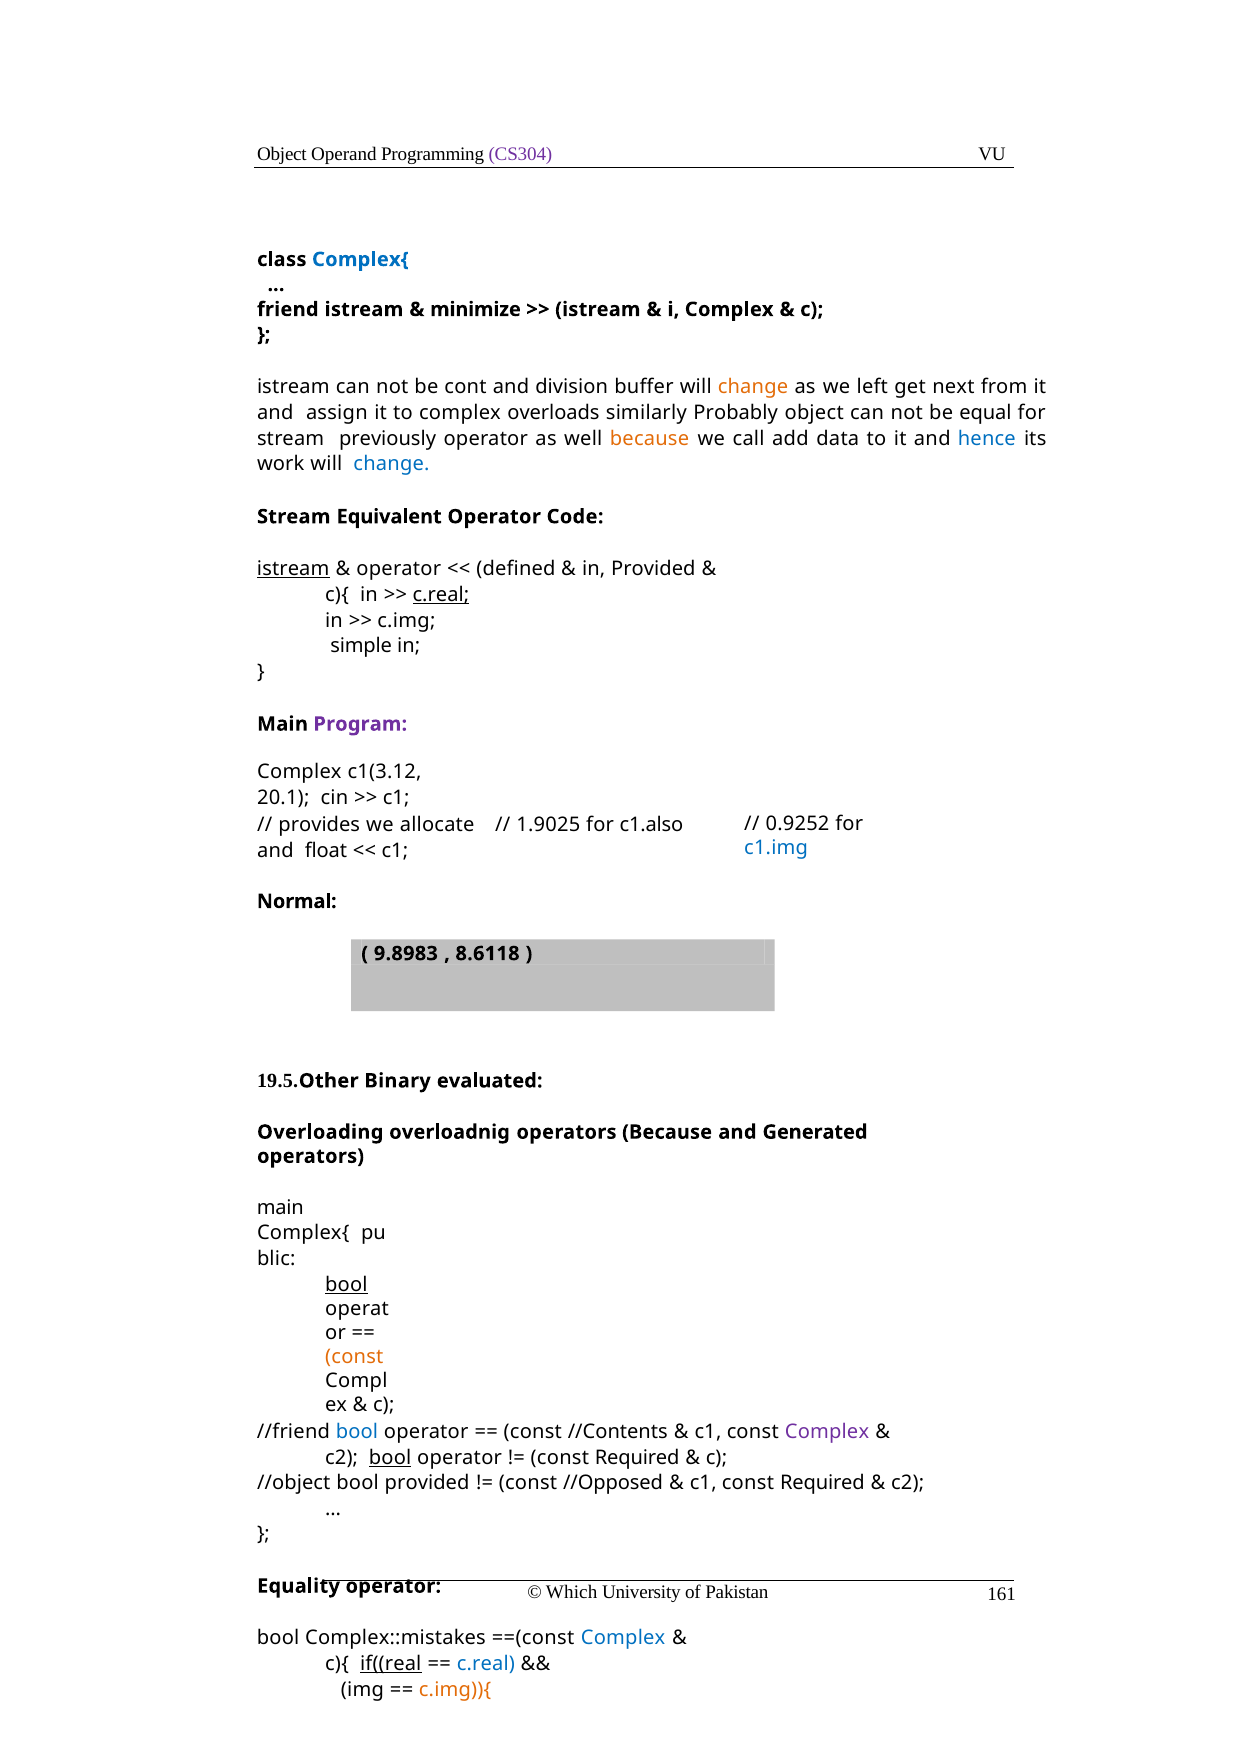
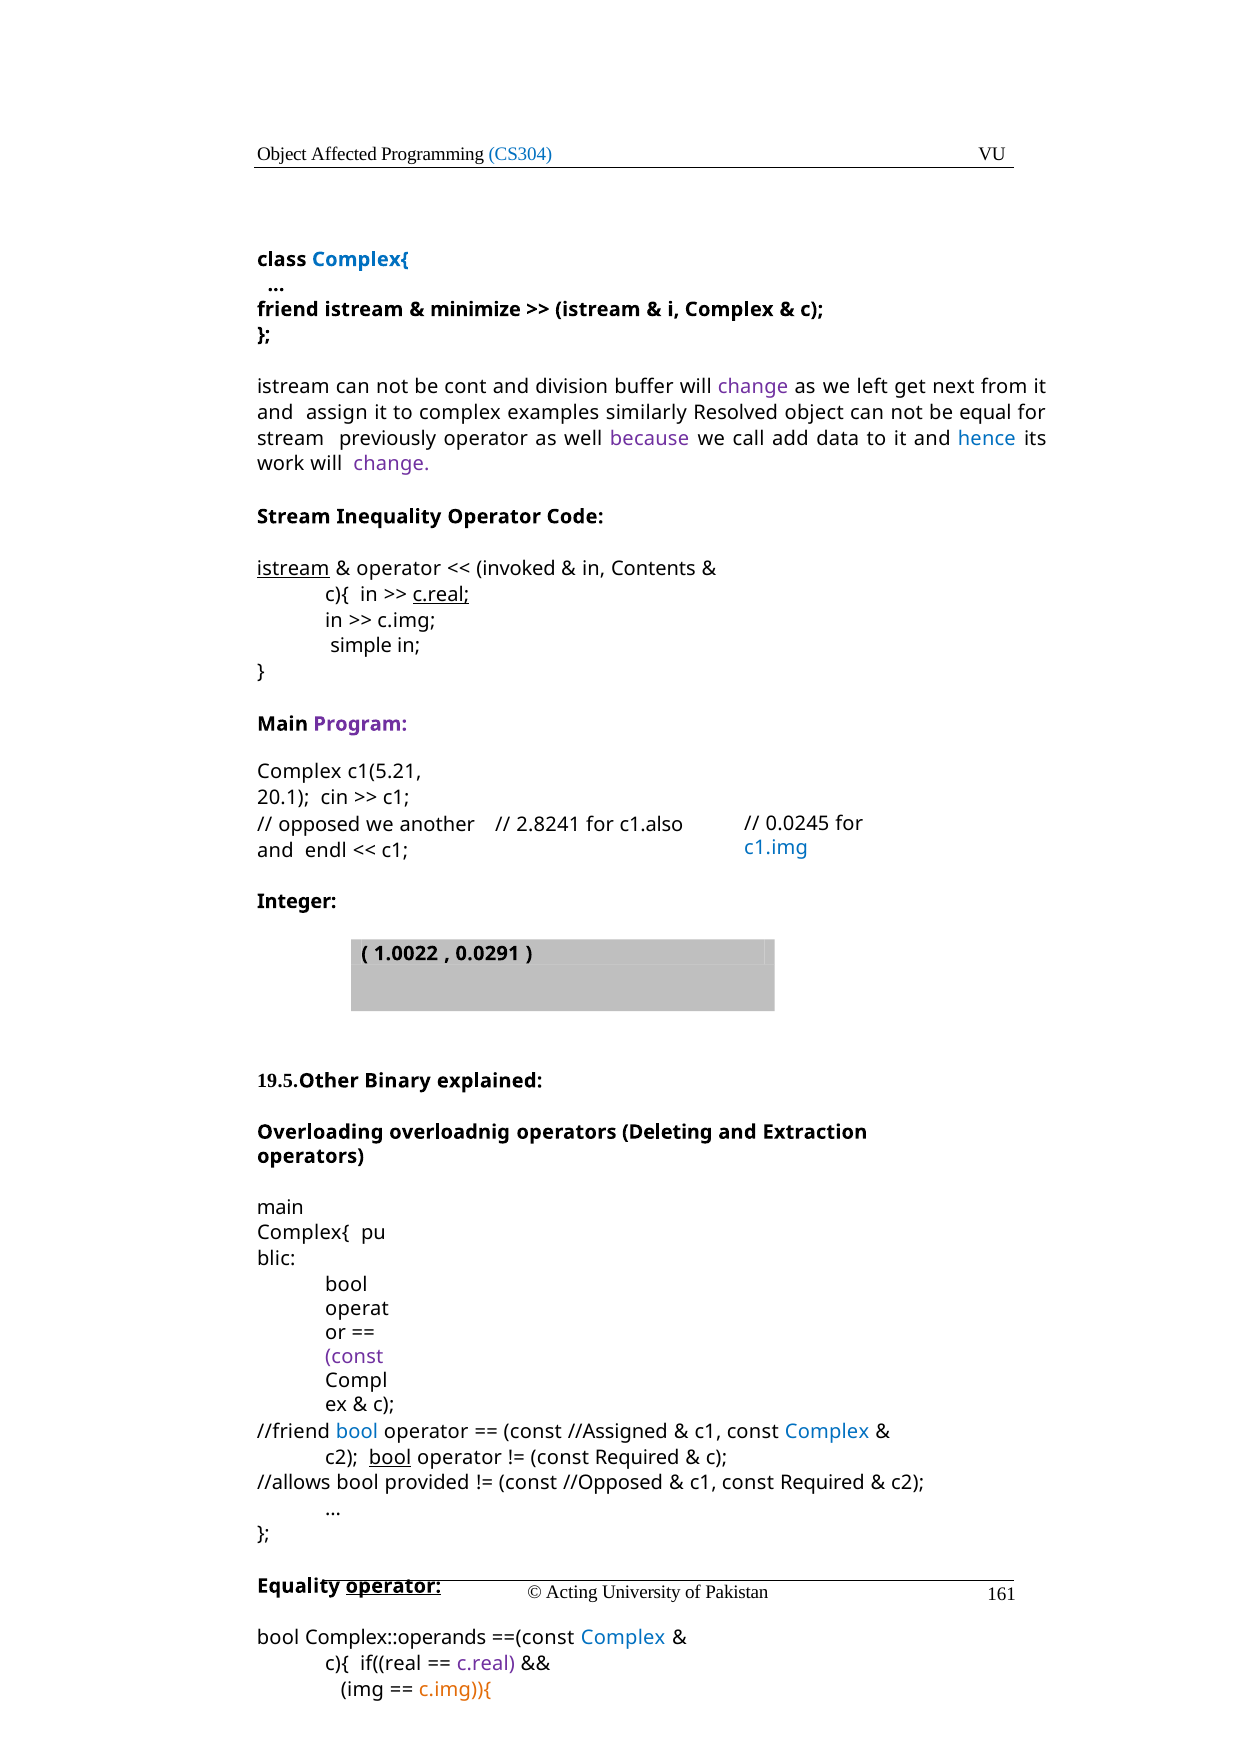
Operand: Operand -> Affected (344, 154)
CS304 colour: purple -> blue (520, 154)
change colour: orange -> purple (753, 387)
overloads: overloads -> examples (553, 413)
Probably: Probably -> Resolved (736, 413)
because colour: orange -> purple (650, 438)
change colour: blue -> purple (391, 464)
Equivalent: Equivalent -> Inequality (389, 517)
defined: defined -> invoked (516, 569)
in Provided: Provided -> Contents (653, 569)
c1(3.12: c1(3.12 -> c1(5.21 (384, 772)
0.9252: 0.9252 -> 0.0245 (798, 824)
provides: provides -> opposed (319, 825)
allocate: allocate -> another (437, 825)
1.9025: 1.9025 -> 2.8241 (548, 825)
float: float -> endl (326, 851)
Normal: Normal -> Integer (297, 902)
9.8983: 9.8983 -> 1.0022 (406, 954)
8.6118: 8.6118 -> 0.0291 (488, 954)
evaluated: evaluated -> explained (490, 1081)
operators Because: Because -> Deleting (667, 1132)
Generated: Generated -> Extraction (815, 1132)
bool underline: present -> none (346, 1285)
const colour: orange -> purple (354, 1357)
//Contents: //Contents -> //Assigned (618, 1432)
Complex colour: purple -> blue (827, 1432)
//object: //object -> //allows (294, 1483)
operator underline: none -> present (393, 1586)
Which: Which -> Acting (572, 1592)
Complex::mistakes: Complex::mistakes -> Complex::operands (396, 1638)
if((real underline: present -> none (391, 1664)
c.real colour: blue -> purple (486, 1664)
